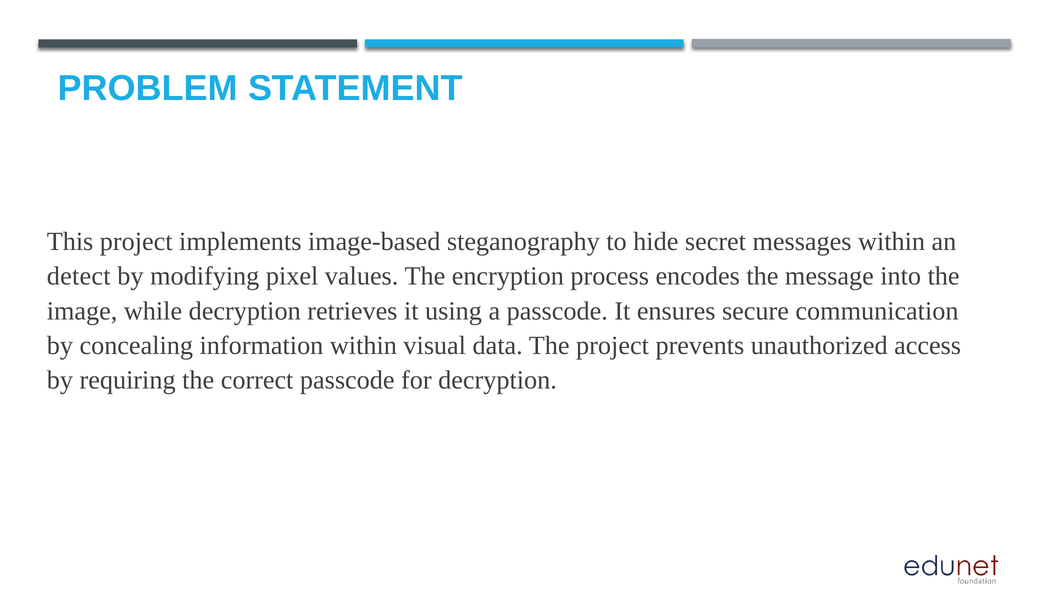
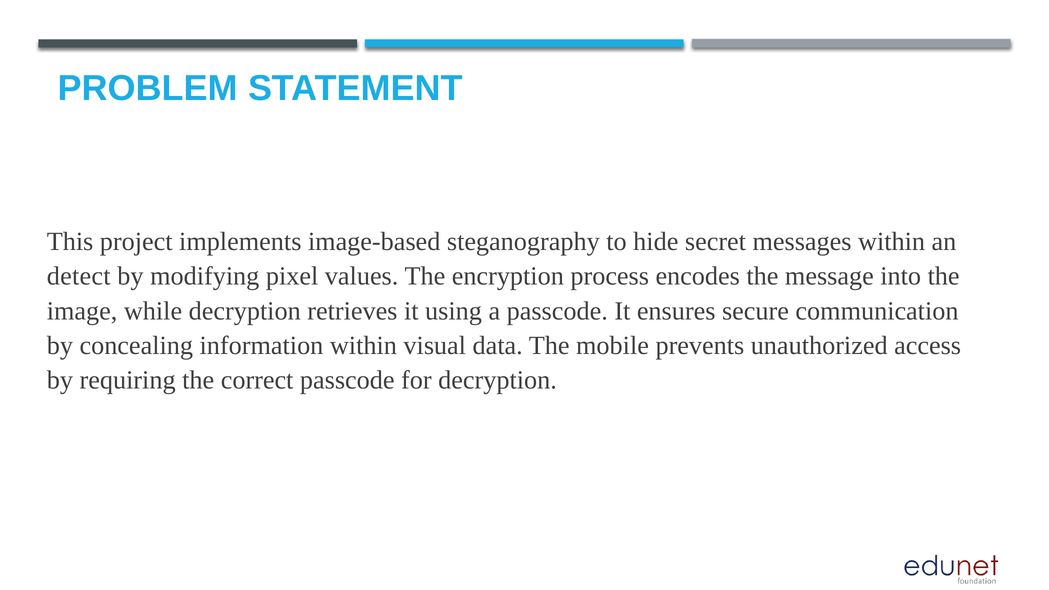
The project: project -> mobile (613, 346)
